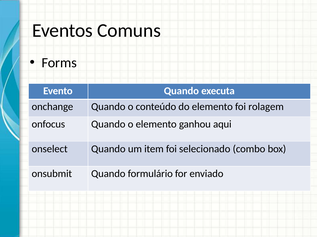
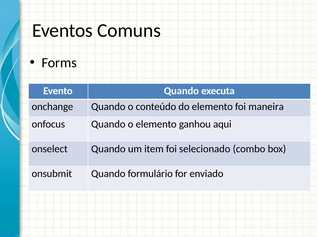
rolagem: rolagem -> maneira (266, 107)
